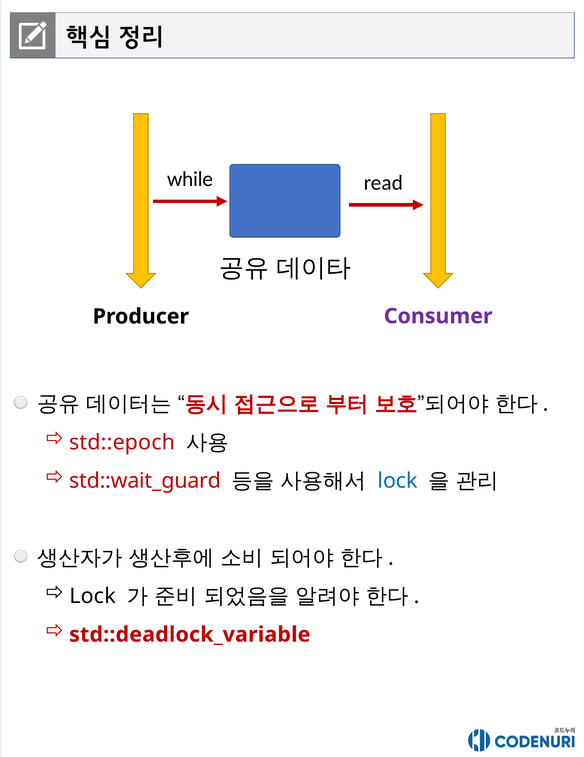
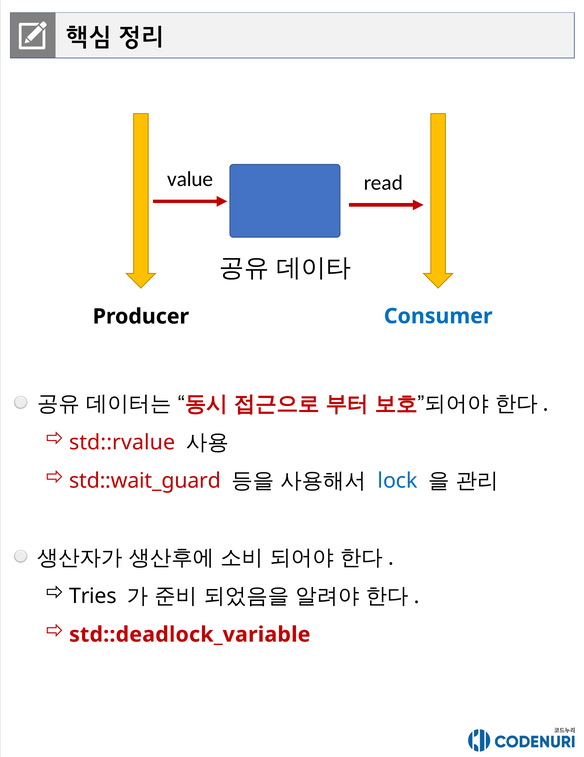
while: while -> value (190, 179)
Consumer colour: purple -> blue (438, 316)
std::epoch: std::epoch -> std::rvalue (122, 442)
Lock: Lock -> Tries (93, 596)
